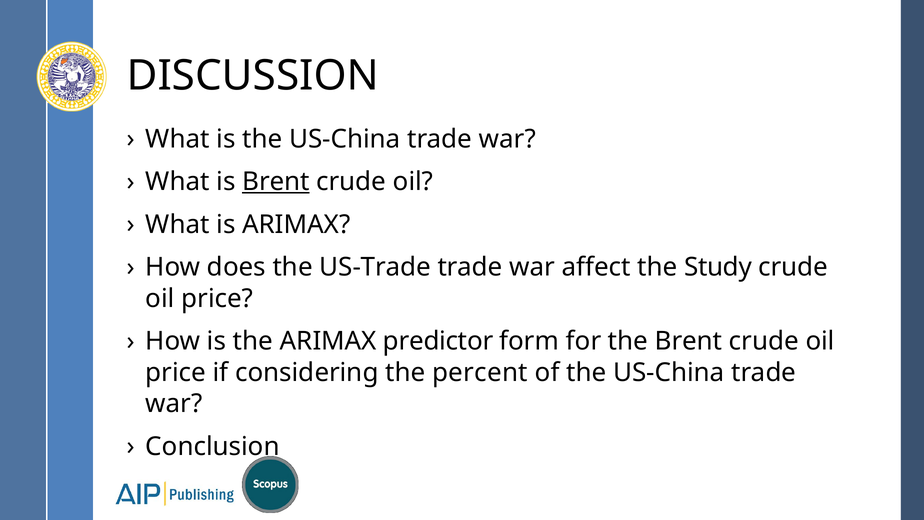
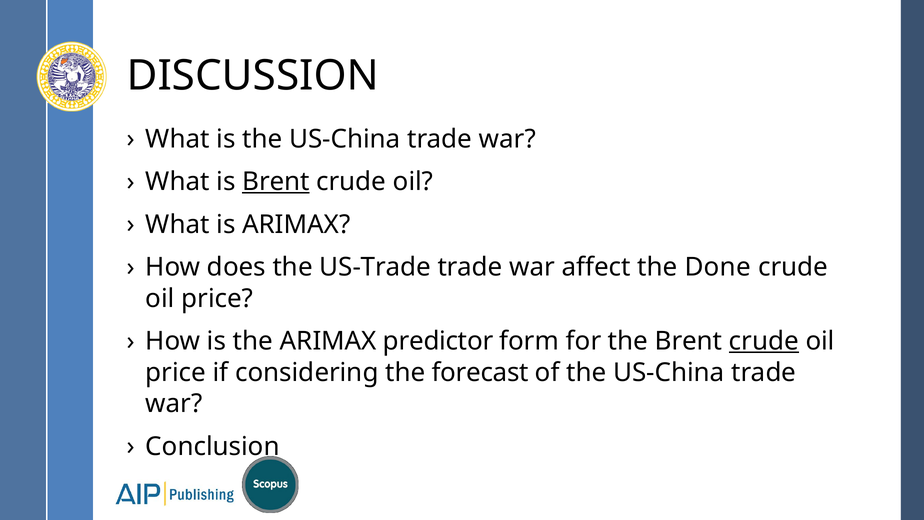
Study: Study -> Done (718, 267)
crude underline: none -> present (764, 341)
percent: percent -> forecast (480, 372)
